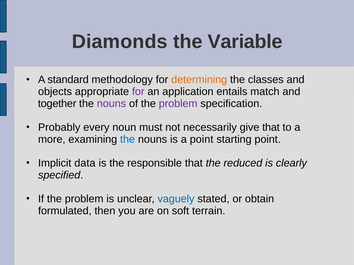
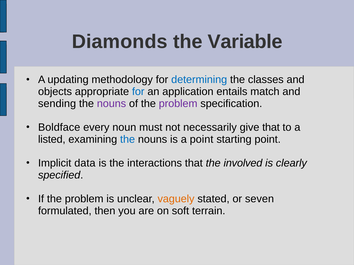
standard: standard -> updating (68, 80)
determining colour: orange -> blue (199, 80)
for colour: purple -> blue (138, 92)
together: together -> sending (57, 104)
Probably: Probably -> Boldface (59, 128)
more: more -> listed (52, 140)
responsible: responsible -> interactions (155, 163)
reduced: reduced -> involved (243, 163)
vaguely colour: blue -> orange (176, 199)
obtain: obtain -> seven (260, 199)
